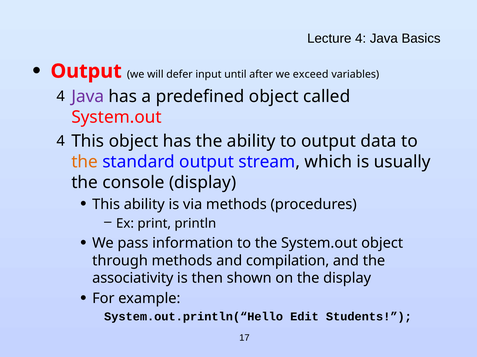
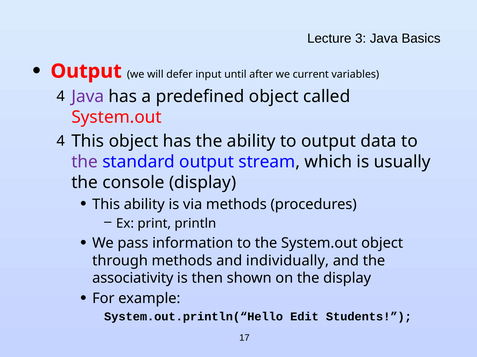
Lecture 4: 4 -> 3 (361, 39)
exceed: exceed -> current (311, 74)
the colour: orange -> purple (85, 162)
compilation: compilation -> individually (287, 261)
